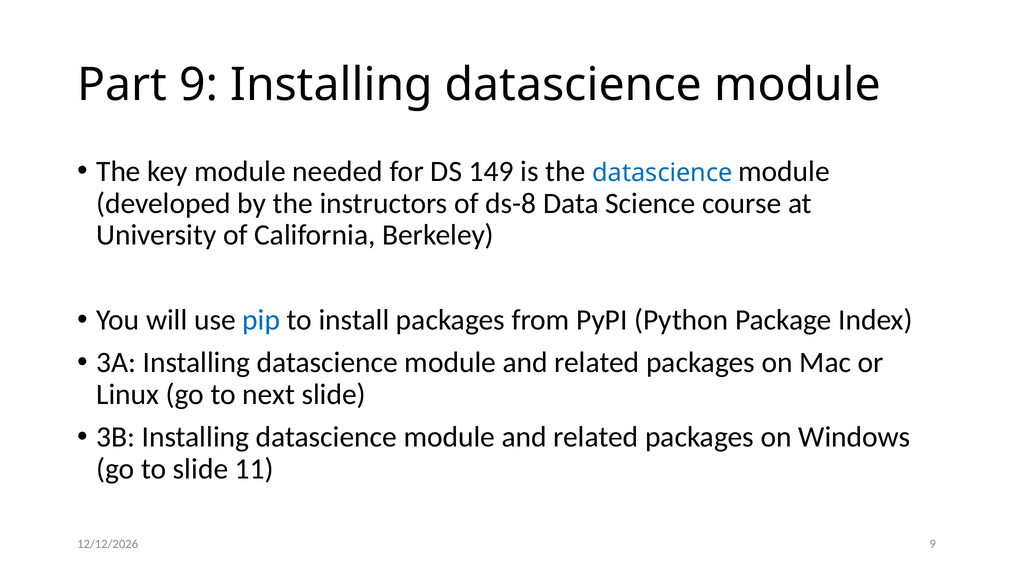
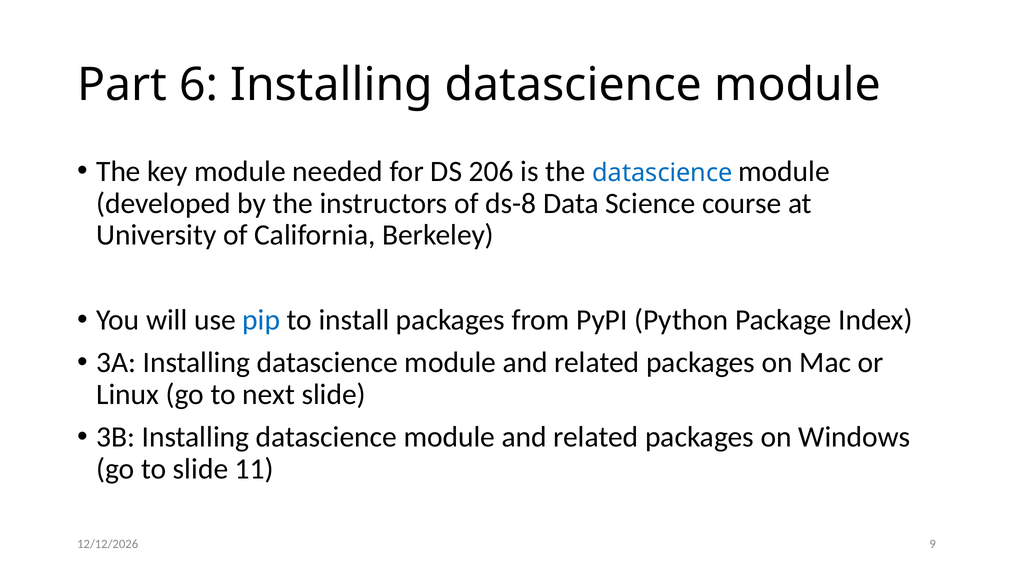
Part 9: 9 -> 6 (199, 85)
149: 149 -> 206 (491, 171)
